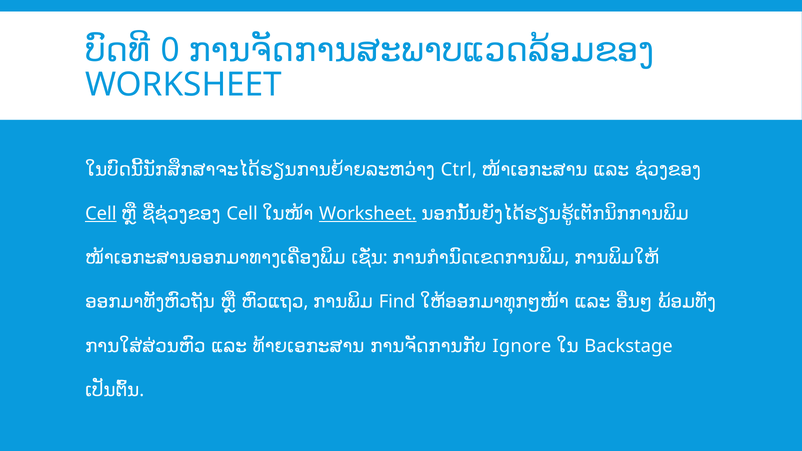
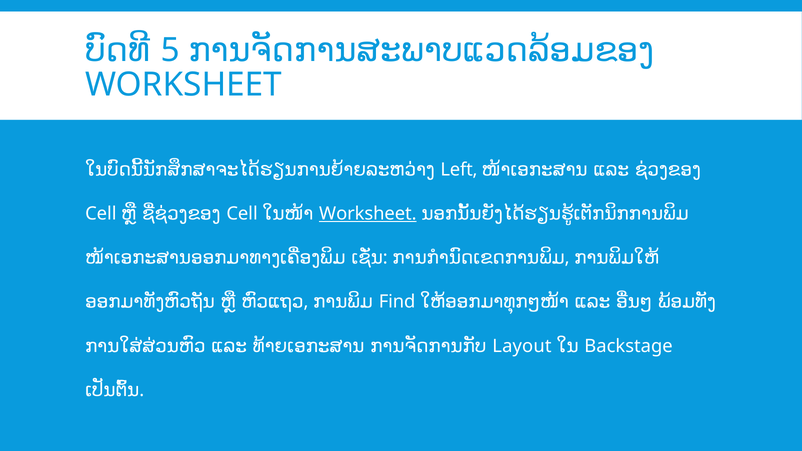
0: 0 -> 5 (170, 50)
Ctrl: Ctrl -> Left (459, 170)
Cell underline: present -> none (101, 214)
Ignore: Ignore -> Layout (522, 346)
